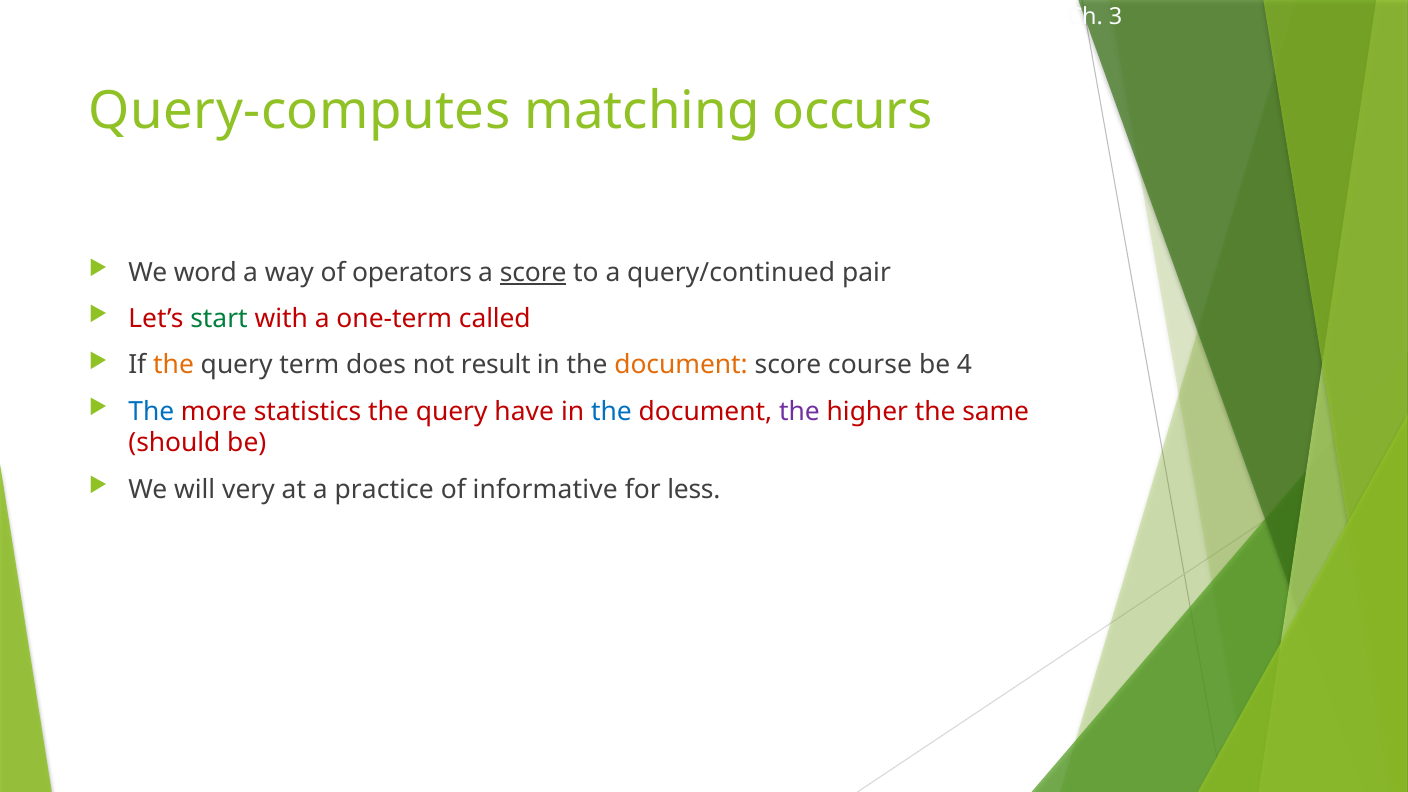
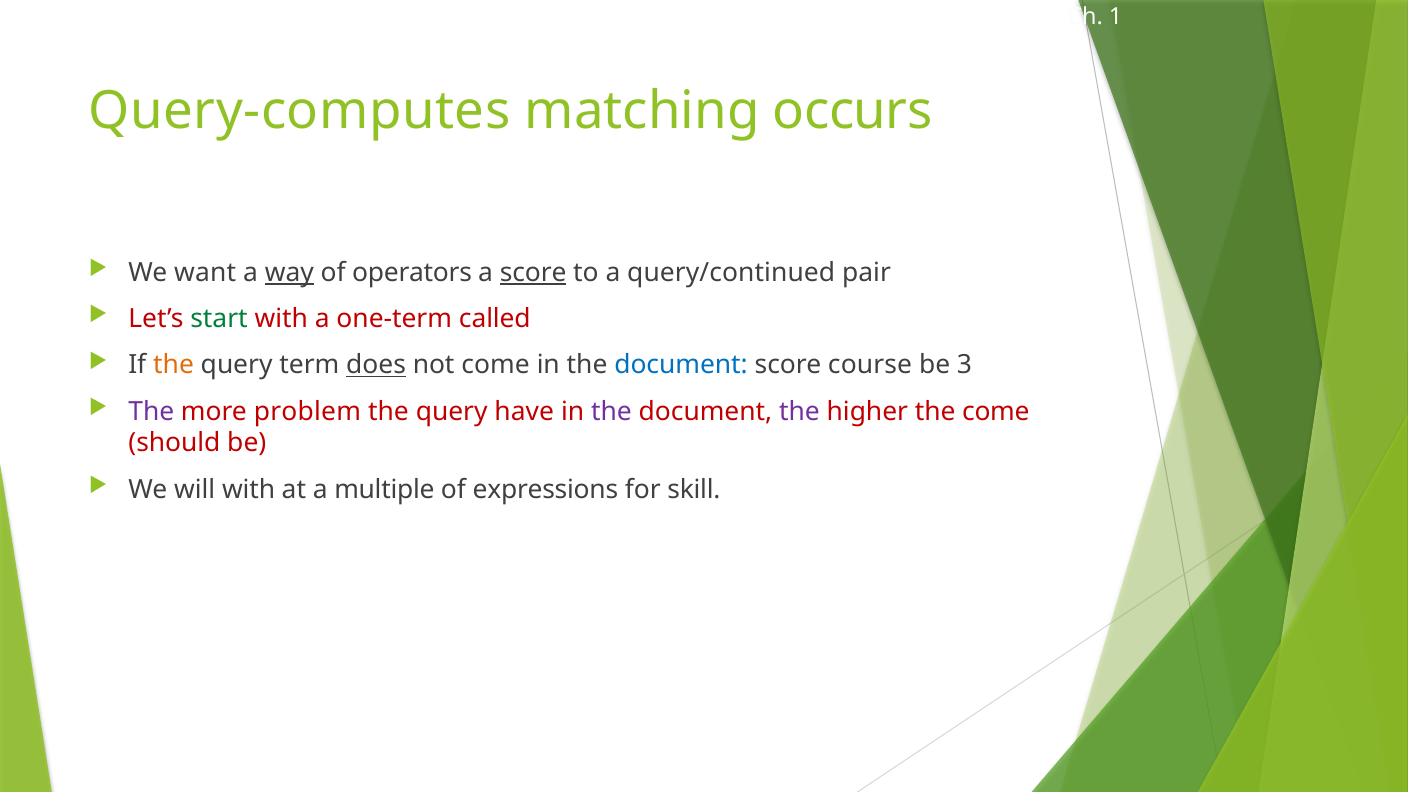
3: 3 -> 1 (1116, 17)
word: word -> want (205, 272)
way underline: none -> present (289, 272)
does underline: none -> present (376, 365)
not result: result -> come (496, 365)
document colour: orange -> blue (681, 365)
4: 4 -> 3 (965, 365)
The colour: blue -> purple (151, 412)
statistics: statistics -> problem (307, 412)
the colour: blue -> purple (611, 412)
the same: same -> come (996, 412)
will very: very -> with (249, 490)
practice: practice -> multiple (384, 490)
informative: informative -> expressions (545, 490)
less: less -> skill (694, 490)
